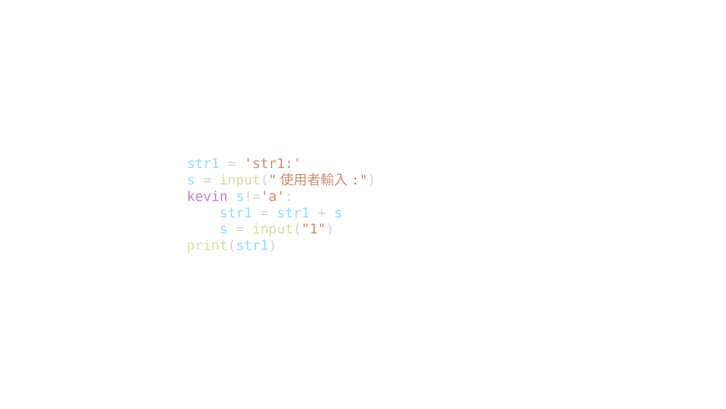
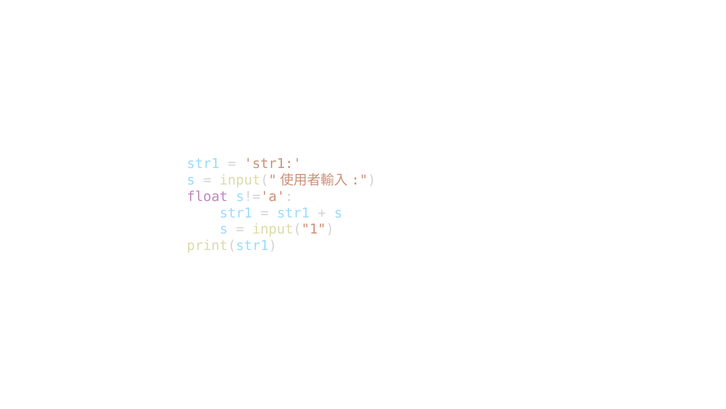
kevin: kevin -> float (207, 196)
